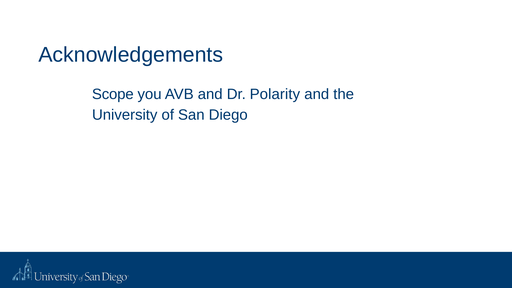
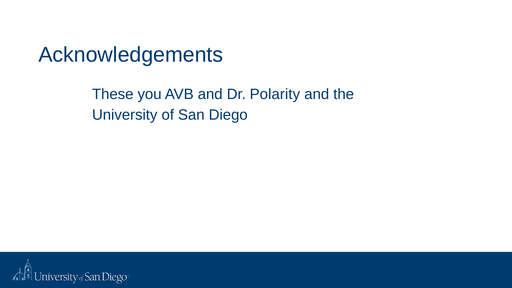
Scope: Scope -> These (113, 94)
